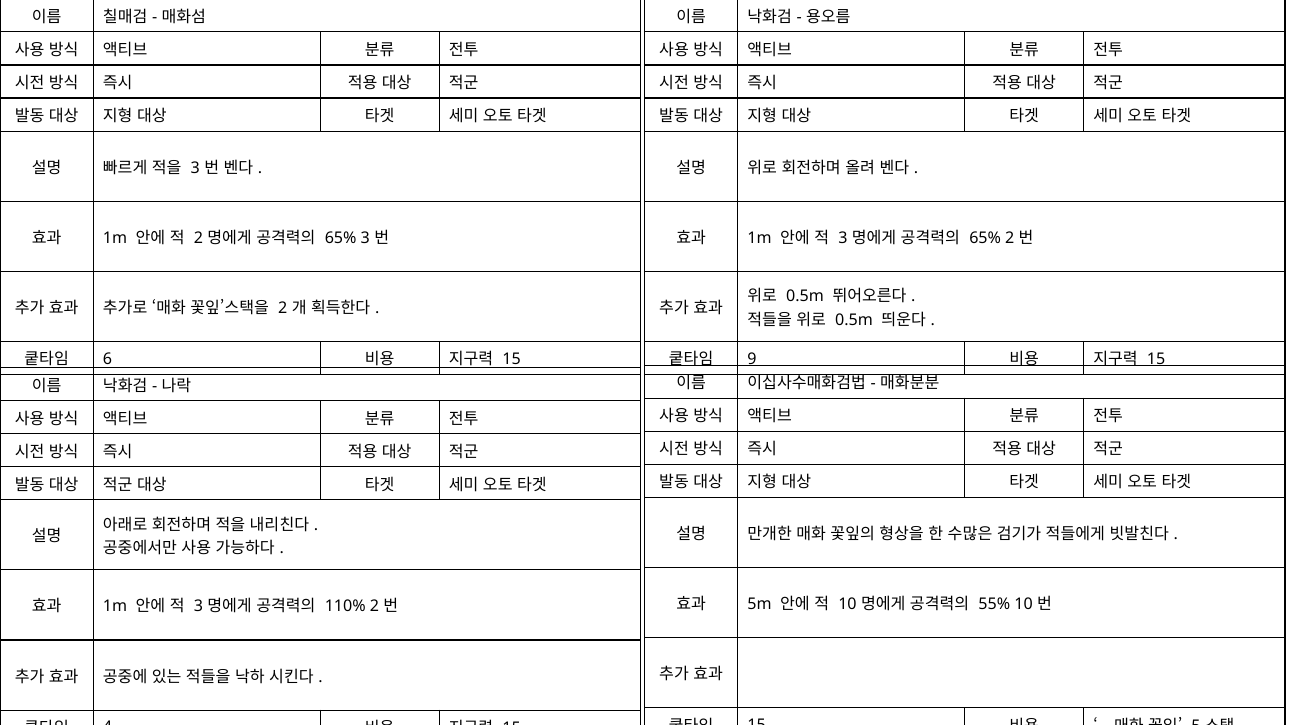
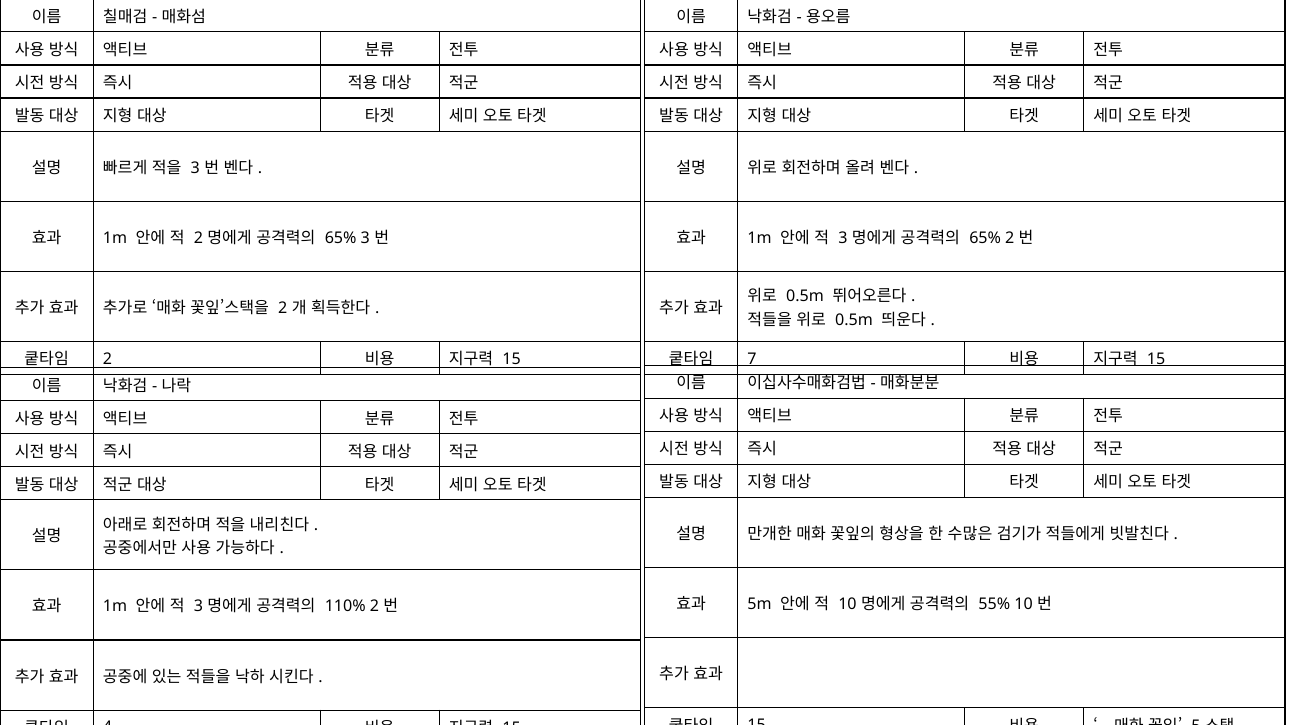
6: 6 -> 2 (108, 359)
9: 9 -> 7 (752, 359)
